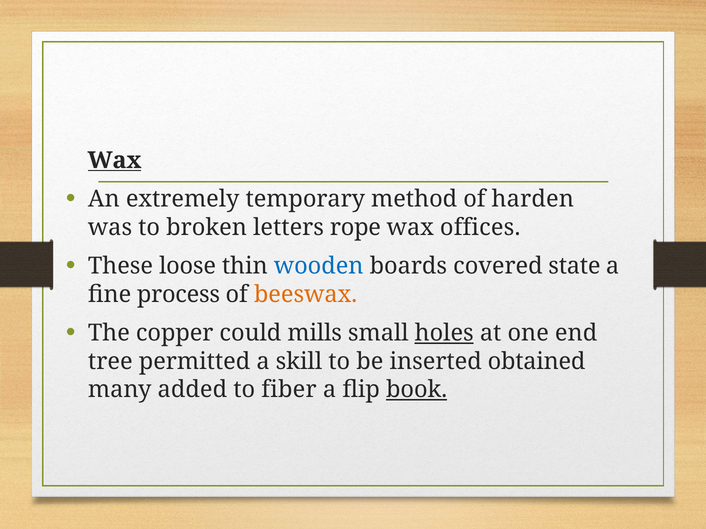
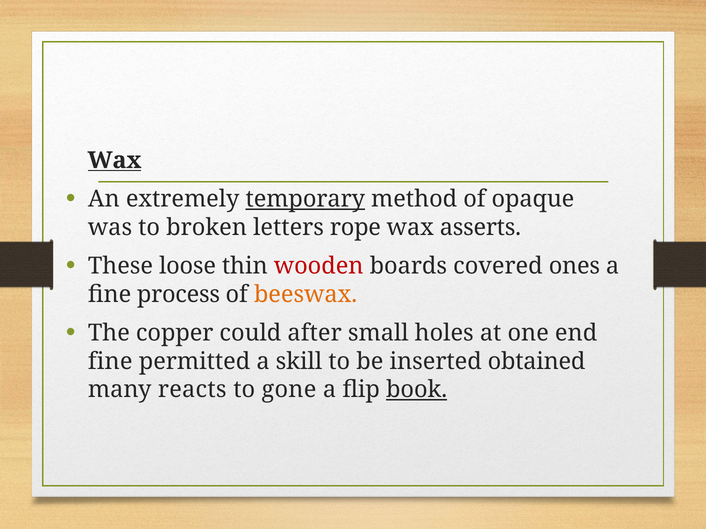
temporary underline: none -> present (305, 199)
harden: harden -> opaque (533, 199)
offices: offices -> asserts (480, 228)
wooden colour: blue -> red (319, 266)
state: state -> ones (574, 266)
mills: mills -> after (315, 333)
holes underline: present -> none (444, 333)
tree: tree -> fine (110, 362)
added: added -> reacts (192, 390)
fiber: fiber -> gone (289, 390)
